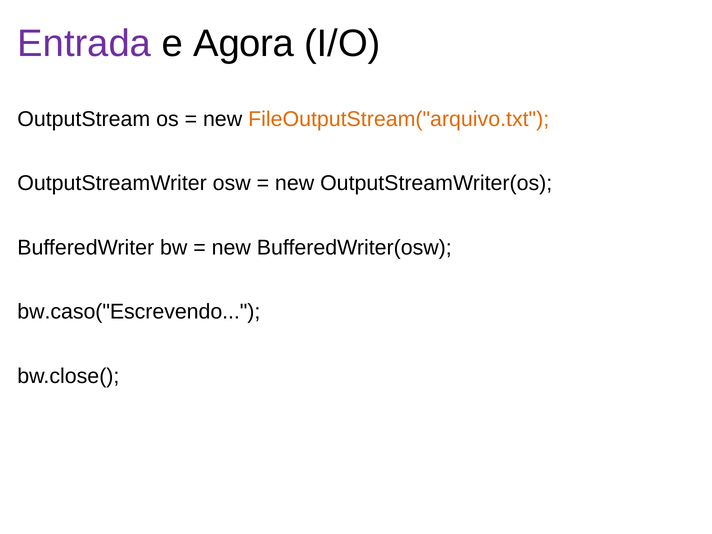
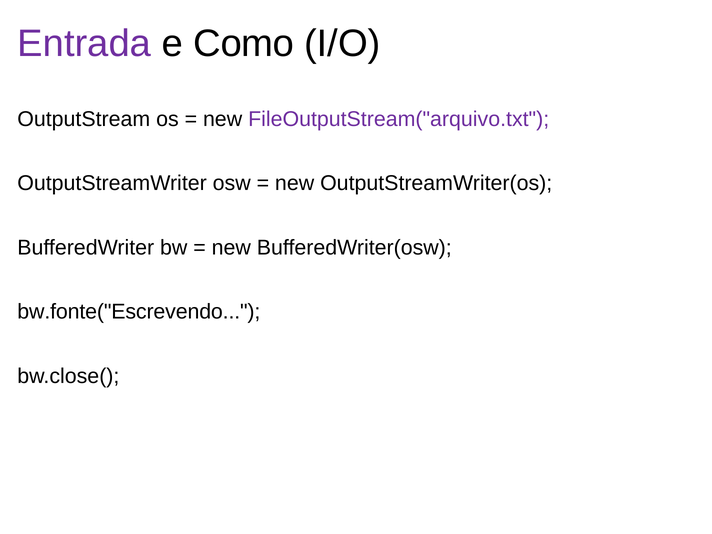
Agora: Agora -> Como (244, 44)
FileOutputStream("arquivo.txt colour: orange -> purple (399, 119)
bw.caso("Escrevendo: bw.caso("Escrevendo -> bw.fonte("Escrevendo (139, 312)
